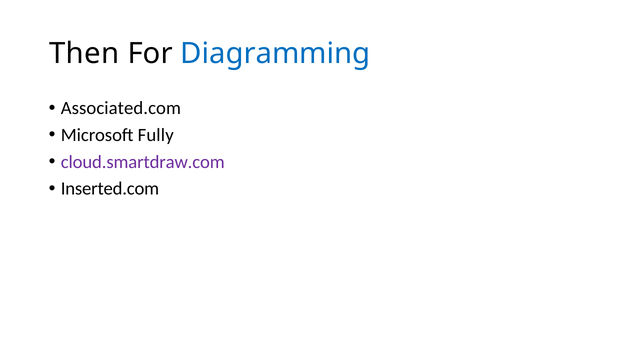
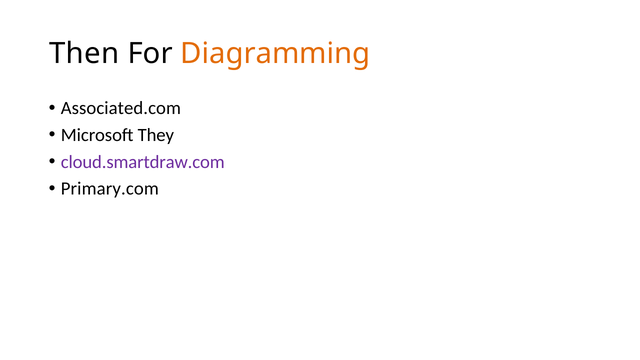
Diagramming colour: blue -> orange (275, 54)
Fully: Fully -> They (156, 135)
Inserted.com: Inserted.com -> Primary.com (110, 189)
